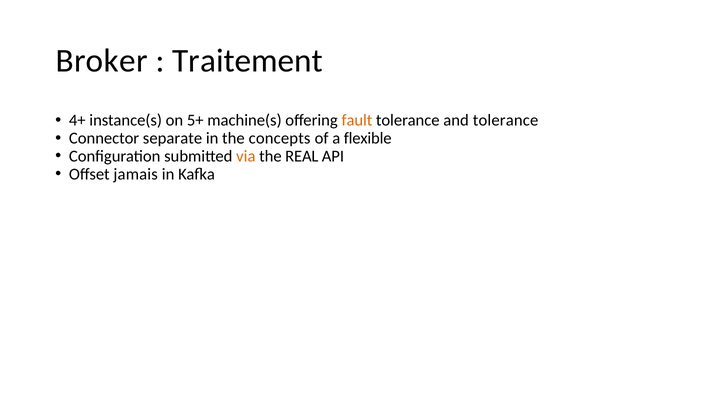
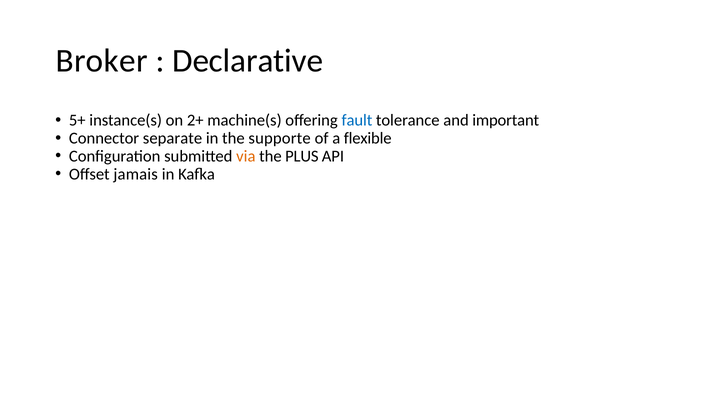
Traitement: Traitement -> Declarative (248, 61)
4+: 4+ -> 5+ (77, 120)
5+: 5+ -> 2+ (195, 120)
fault colour: orange -> blue (357, 120)
and tolerance: tolerance -> important (506, 120)
concepts: concepts -> supporte (280, 138)
REAL: REAL -> PLUS (302, 156)
